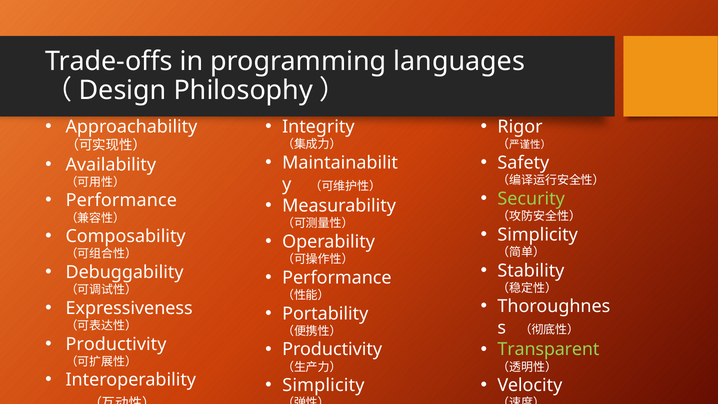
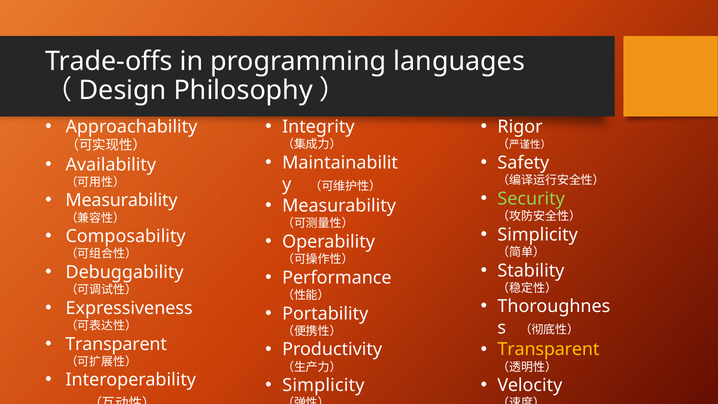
Performance: Performance -> Measurability (121, 200)
Productivity: Productivity -> Transparent (116, 344)
Transparent colour: light green -> yellow (548, 349)
